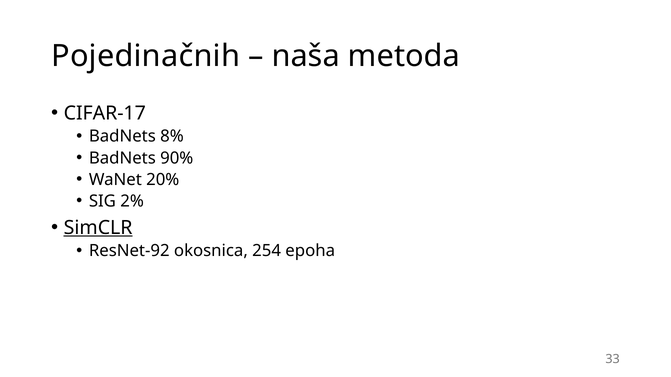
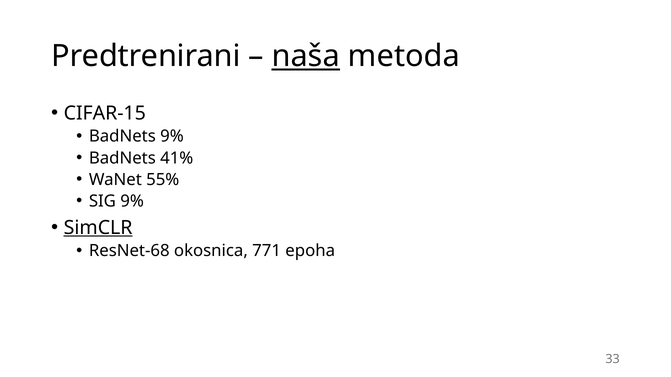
Pojedinačnih: Pojedinačnih -> Predtrenirani (146, 56)
naša underline: none -> present (306, 56)
CIFAR-17: CIFAR-17 -> CIFAR-15 (105, 113)
BadNets 8%: 8% -> 9% (172, 137)
90%: 90% -> 41% (177, 158)
20%: 20% -> 55% (163, 180)
SIG 2%: 2% -> 9% (132, 201)
ResNet-92: ResNet-92 -> ResNet-68 (129, 251)
254: 254 -> 771 (267, 251)
